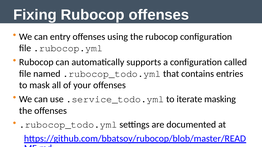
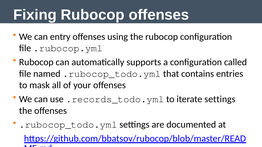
.service_todo.yml: .service_todo.yml -> .records_todo.yml (115, 99)
iterate masking: masking -> settings (220, 99)
